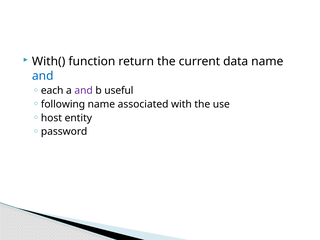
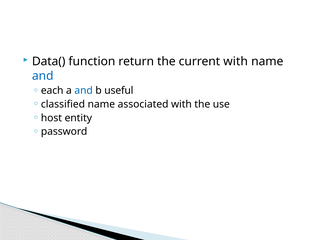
With(: With( -> Data( (49, 61)
current data: data -> with (236, 61)
and colour: purple -> blue (84, 91)
following: following -> classified (63, 104)
